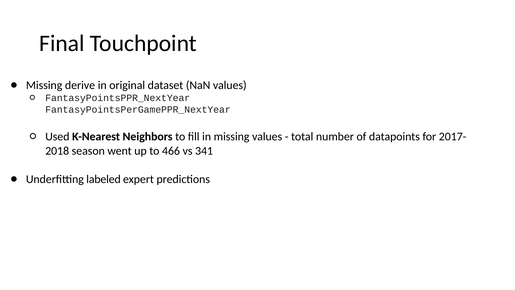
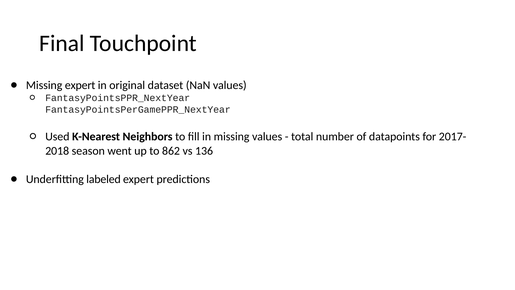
Missing derive: derive -> expert (80, 85)
466: 466 -> 862 (171, 151)
341: 341 -> 136 (204, 151)
